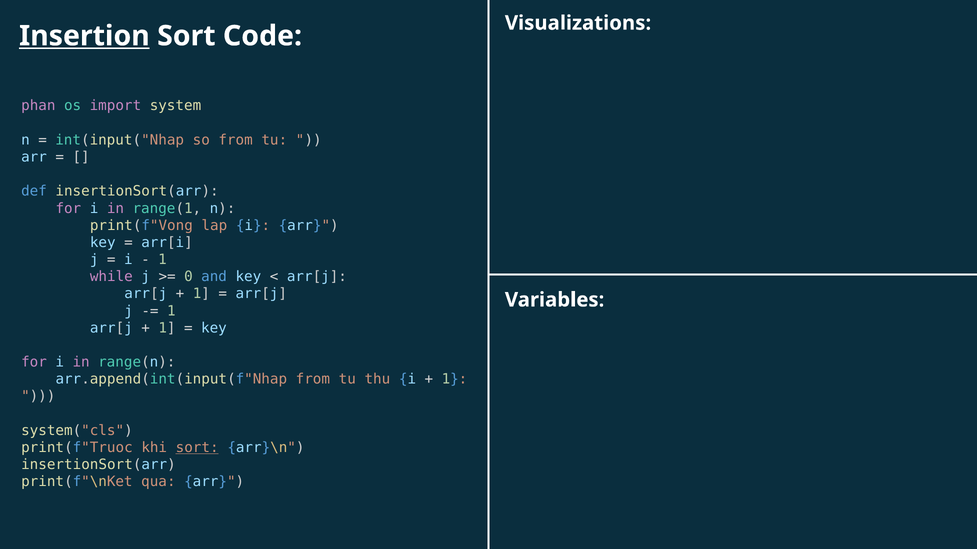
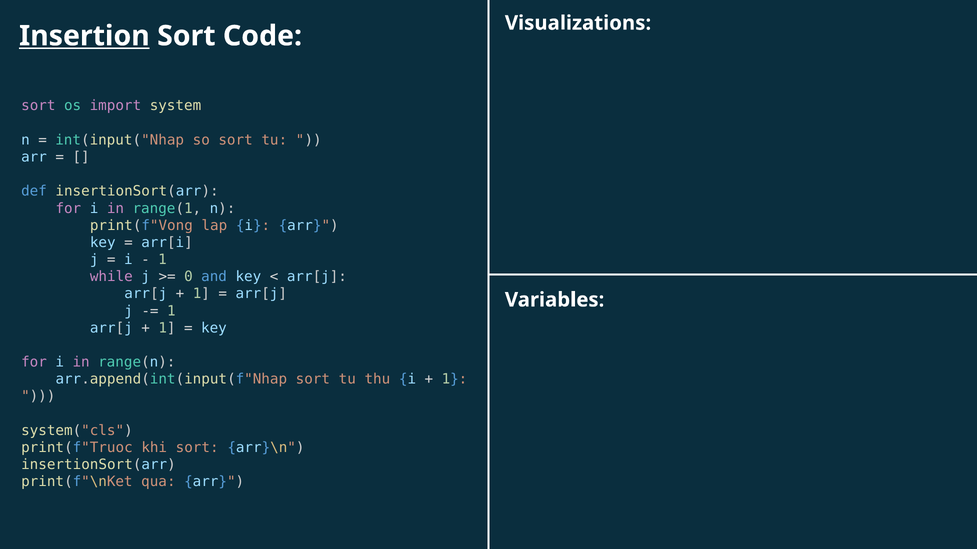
phan: phan -> sort (38, 106)
so from: from -> sort (236, 140)
arr.append(int(input(f"Nhap from: from -> sort (313, 380)
sort underline: present -> none (197, 448)
